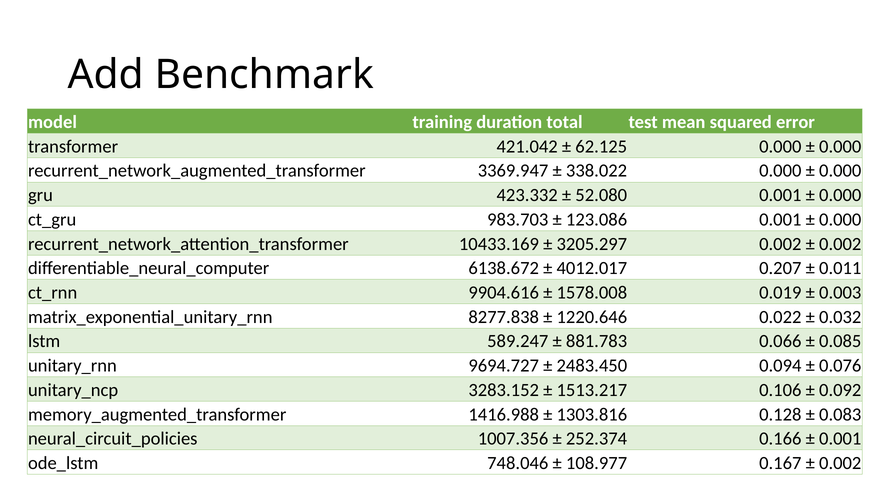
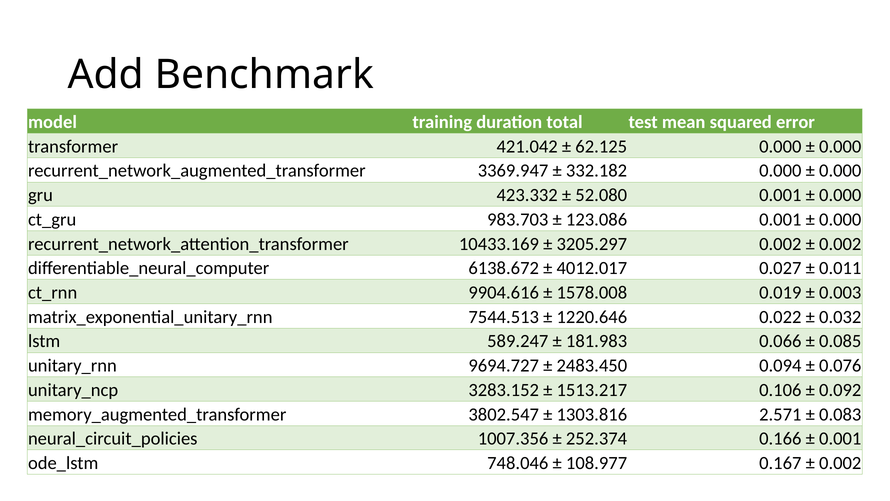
338.022: 338.022 -> 332.182 (597, 171)
0.207: 0.207 -> 0.027 (780, 268)
8277.838: 8277.838 -> 7544.513 (504, 317)
881.783: 881.783 -> 181.983 (597, 341)
1416.988: 1416.988 -> 3802.547 (504, 414)
0.128: 0.128 -> 2.571 (780, 414)
